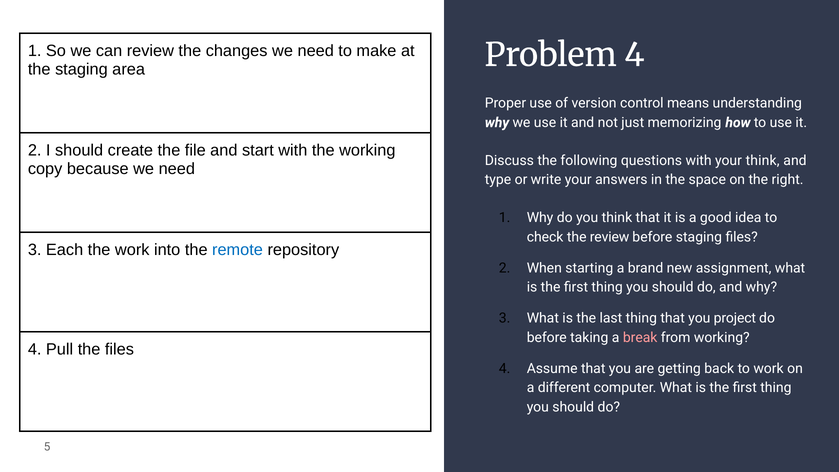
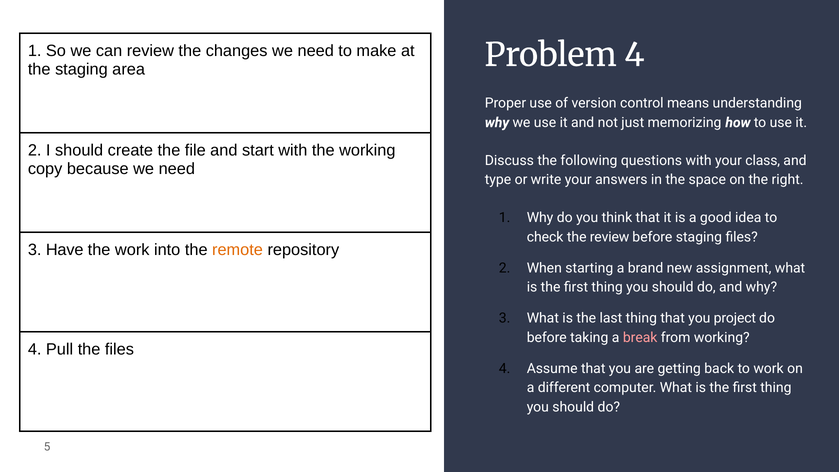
your think: think -> class (763, 161)
Each: Each -> Have (65, 250)
remote colour: blue -> orange (237, 250)
